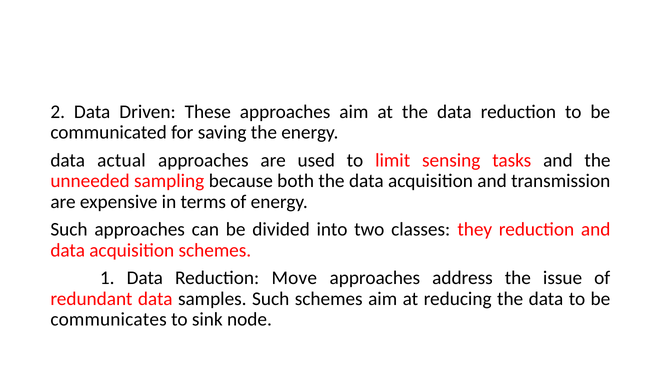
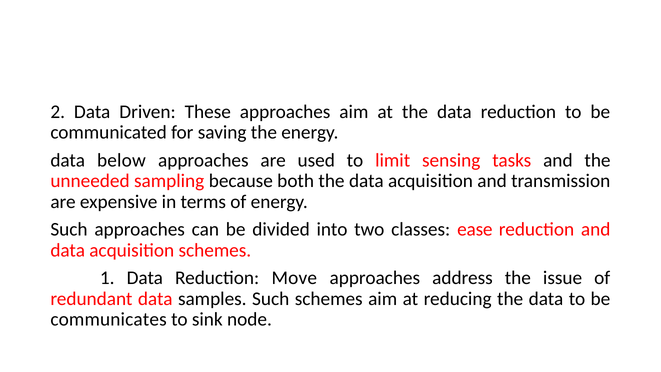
actual: actual -> below (121, 160)
they: they -> ease (475, 229)
